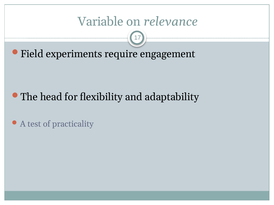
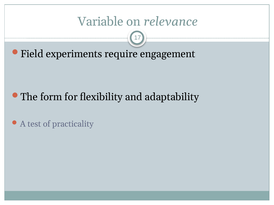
head: head -> form (51, 97)
